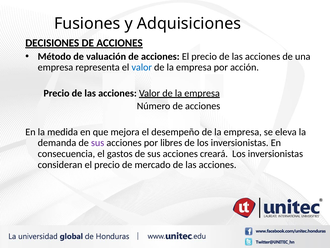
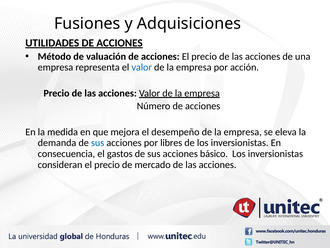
DECISIONES: DECISIONES -> UTILIDADES (52, 43)
sus colour: purple -> blue (98, 143)
creará: creará -> básico (214, 153)
